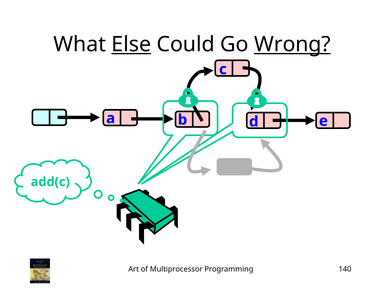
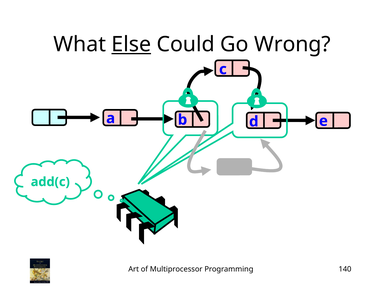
Wrong underline: present -> none (292, 44)
